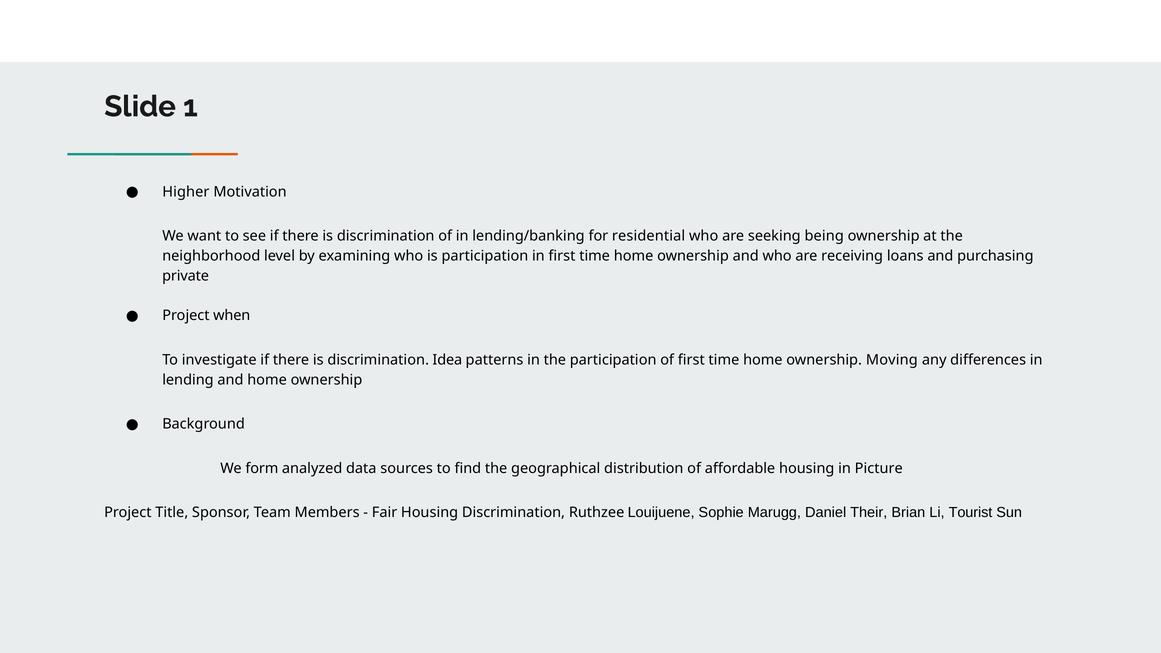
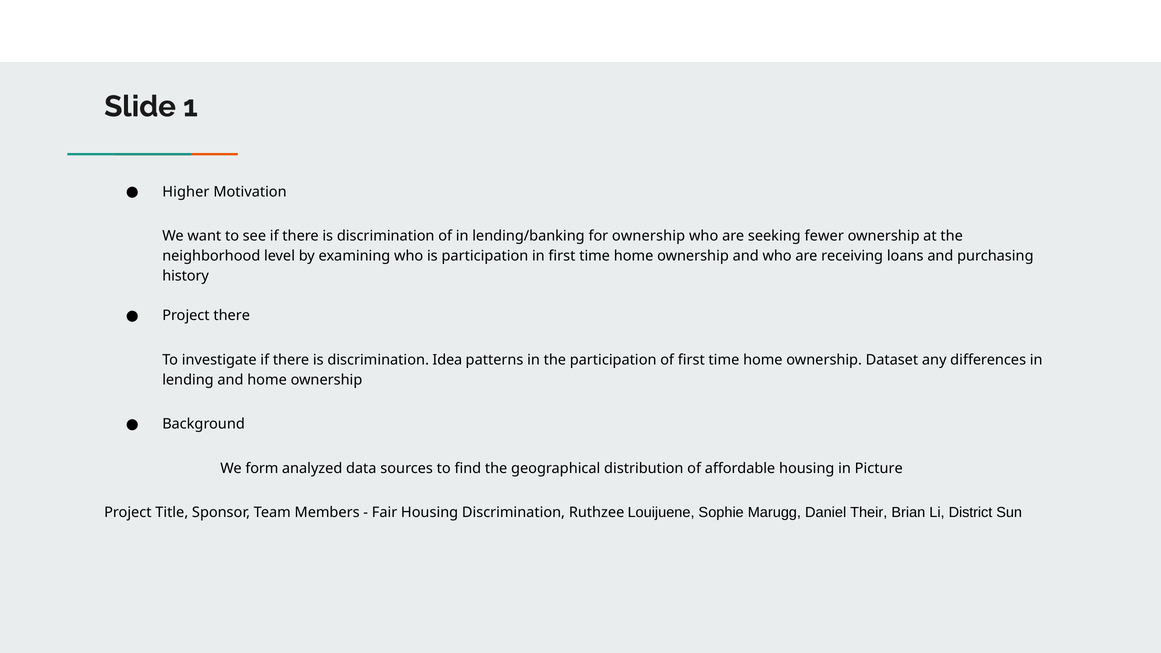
for residential: residential -> ownership (649, 236)
being: being -> fewer (824, 236)
private: private -> history (186, 276)
Project when: when -> there (232, 316)
Moving: Moving -> Dataset (892, 360)
Tourist: Tourist -> District (970, 513)
